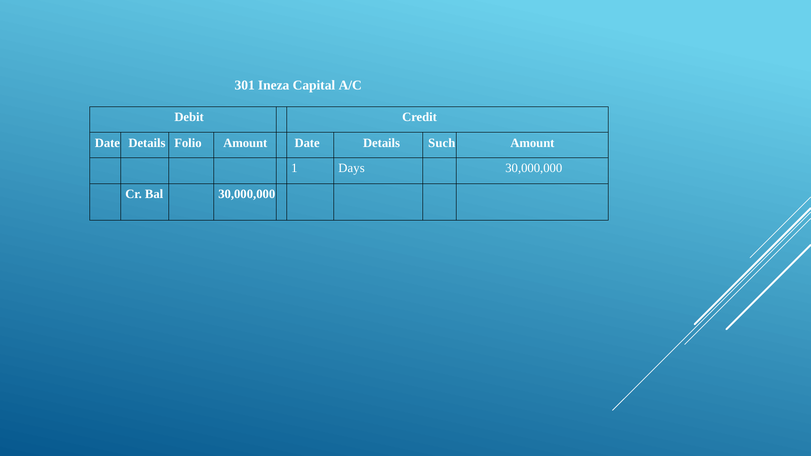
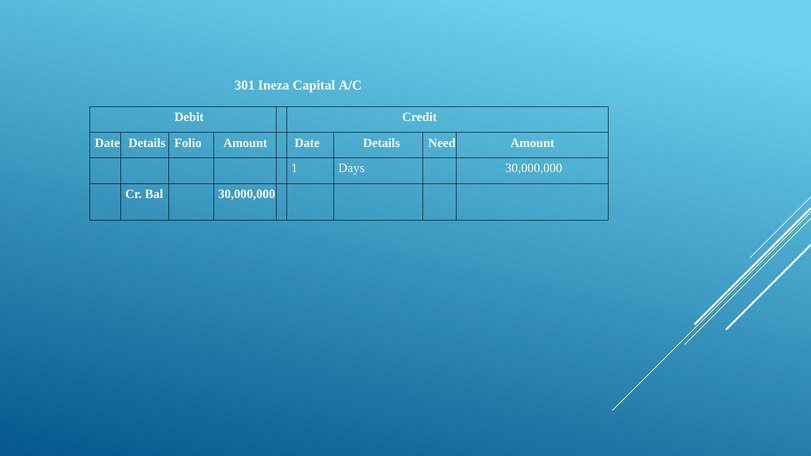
Such: Such -> Need (442, 143)
